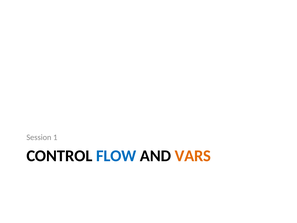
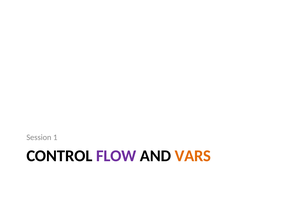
FLOW colour: blue -> purple (116, 156)
